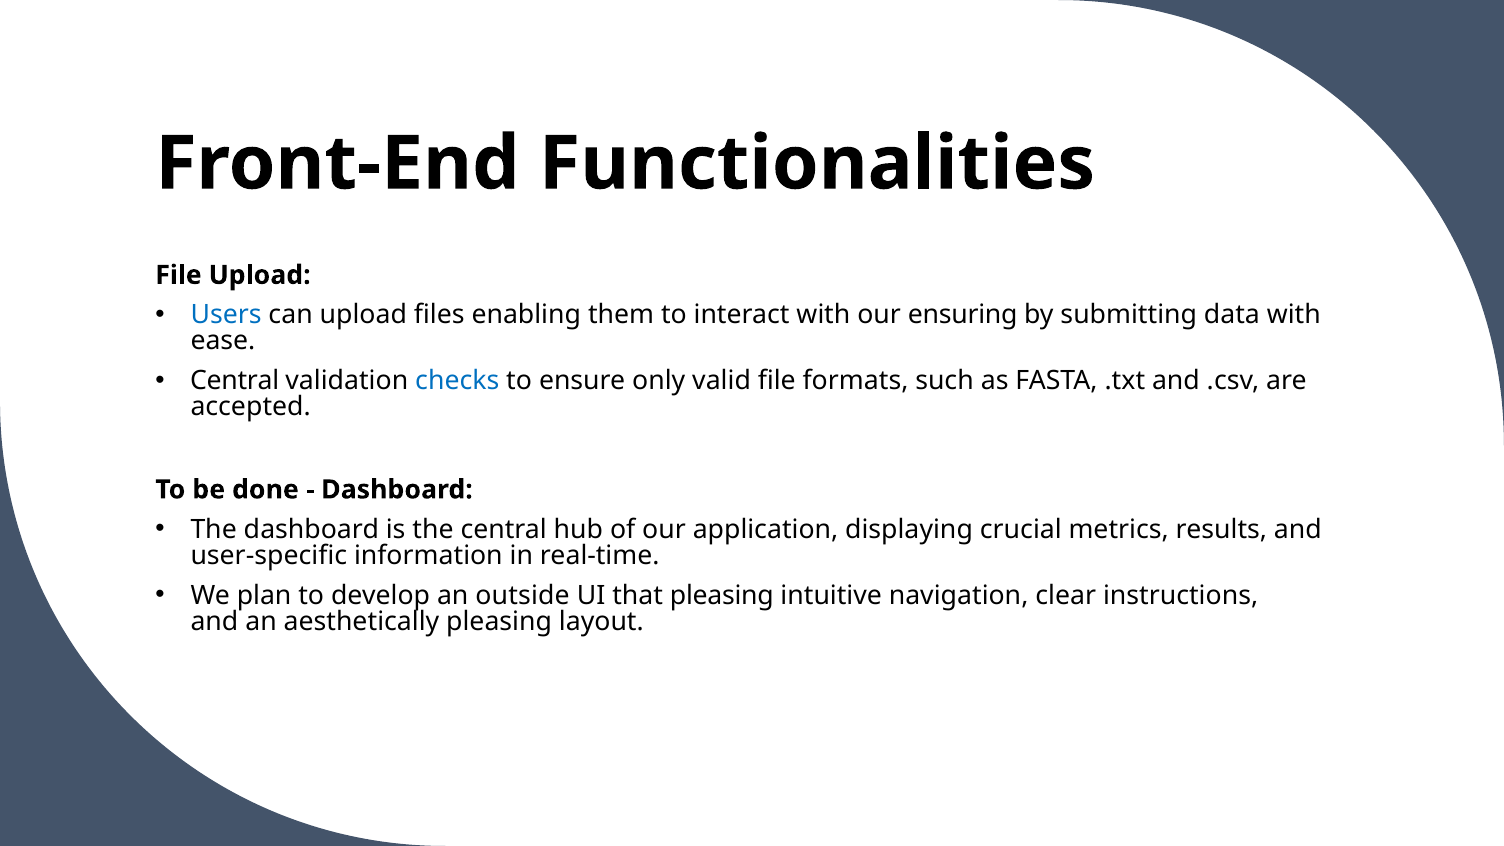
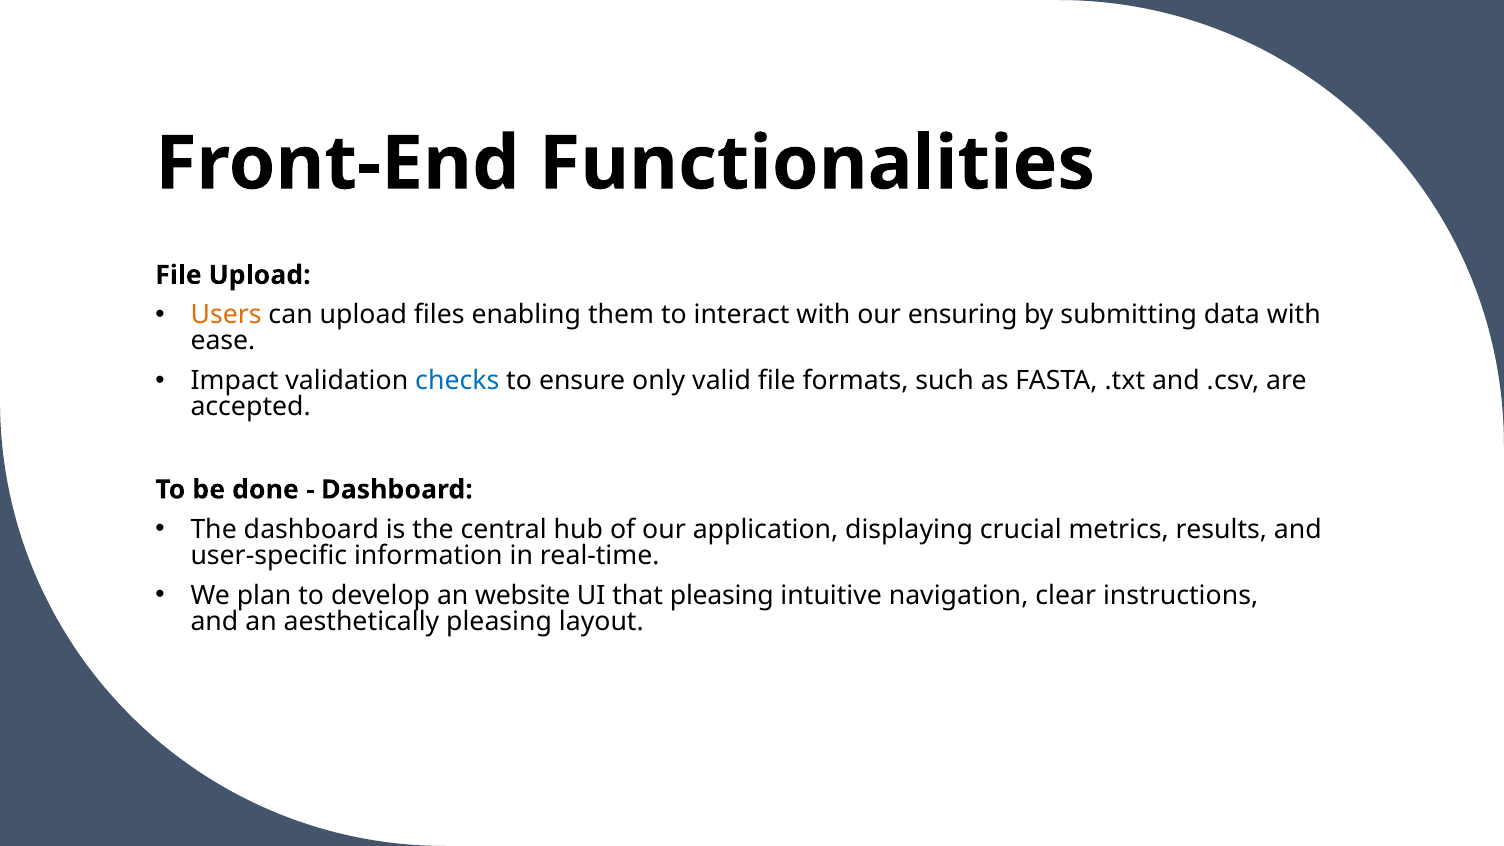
Users colour: blue -> orange (226, 315)
Central: Central -> Impact (235, 381)
outside: outside -> website (523, 595)
